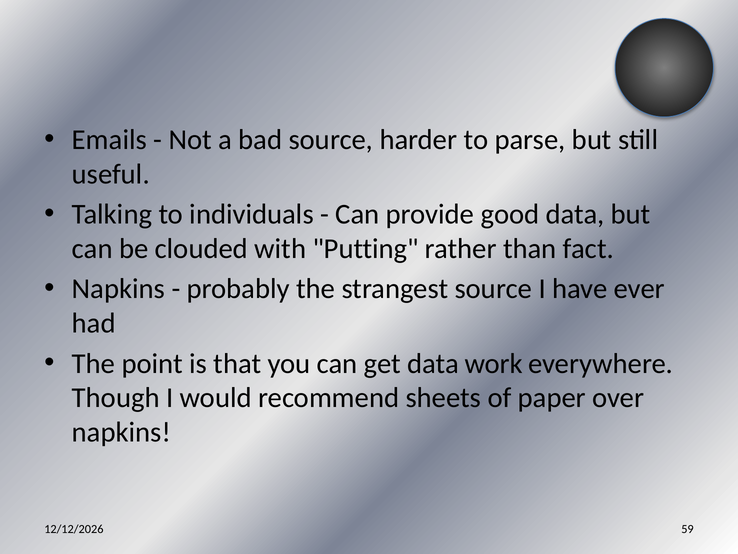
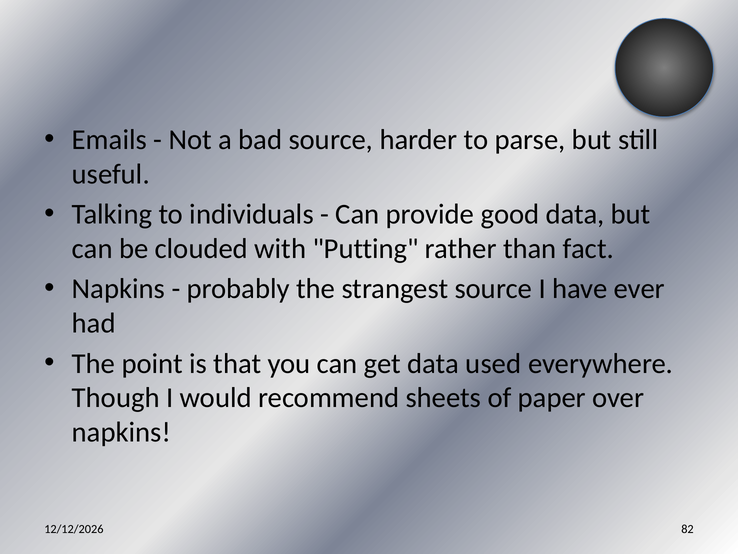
work: work -> used (493, 363)
59: 59 -> 82 (687, 528)
